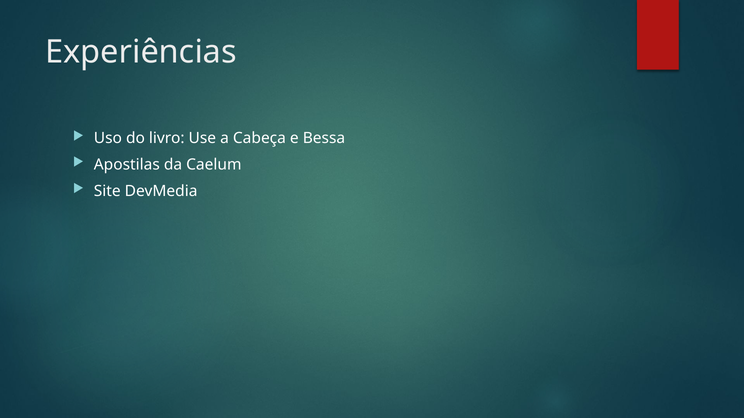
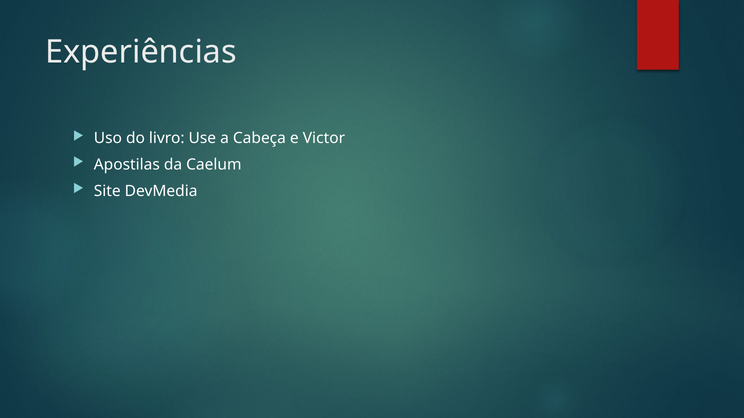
Bessa: Bessa -> Victor (324, 138)
